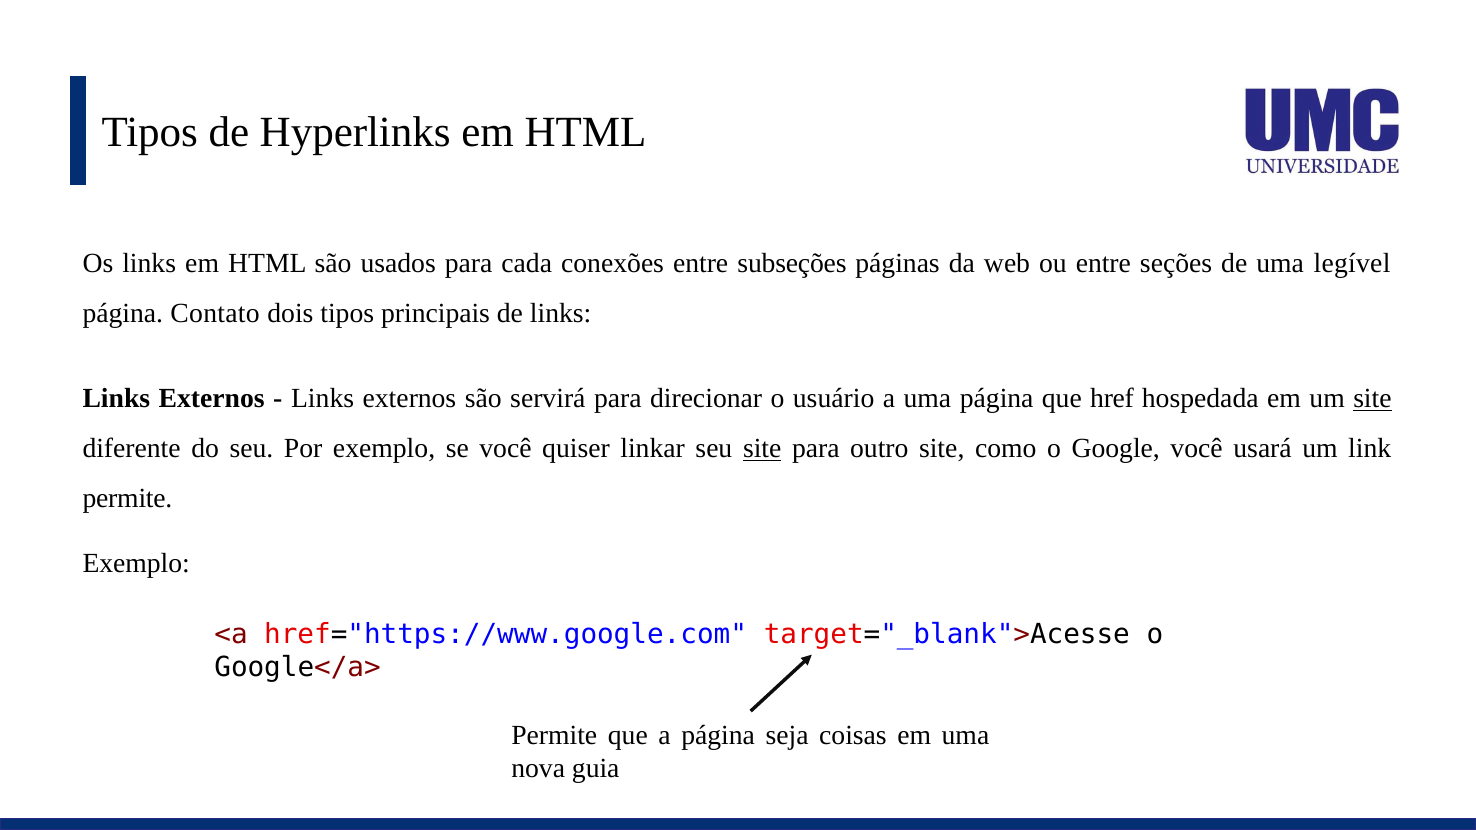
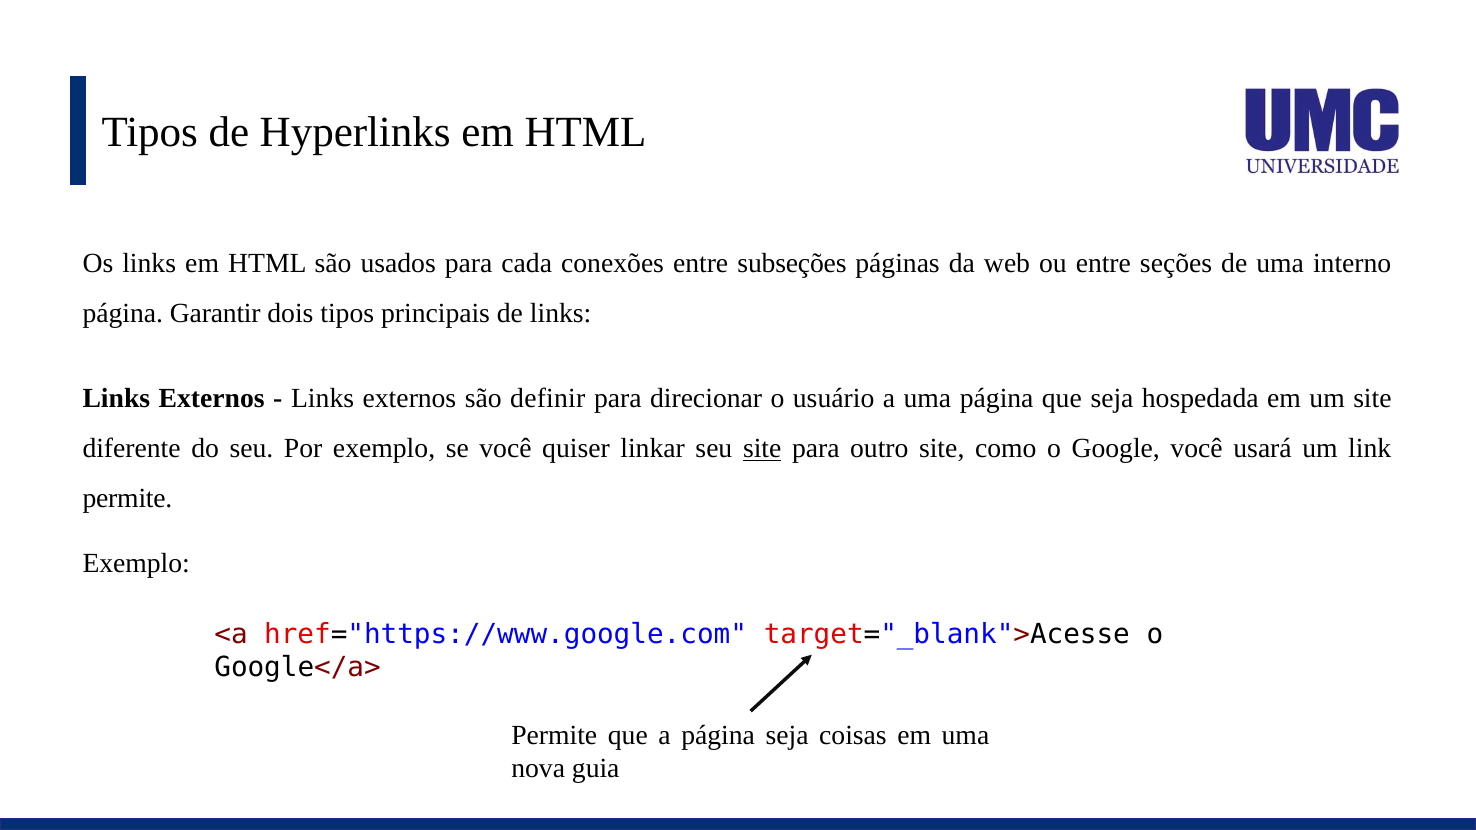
legível: legível -> interno (1352, 264)
Contato: Contato -> Garantir (215, 314)
servirá: servirá -> definir (548, 399)
que href: href -> seja (1112, 399)
site underline: present -> none (1372, 399)
